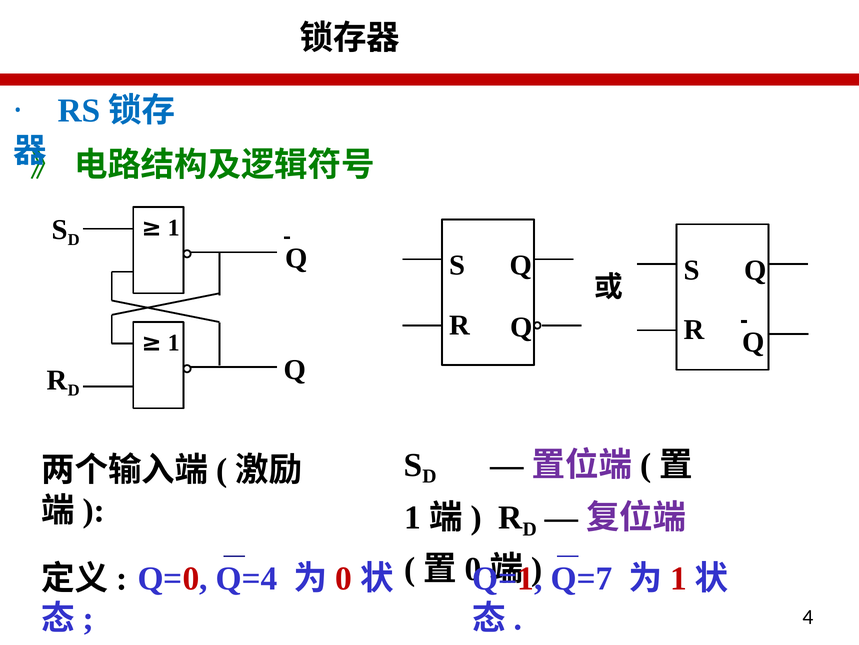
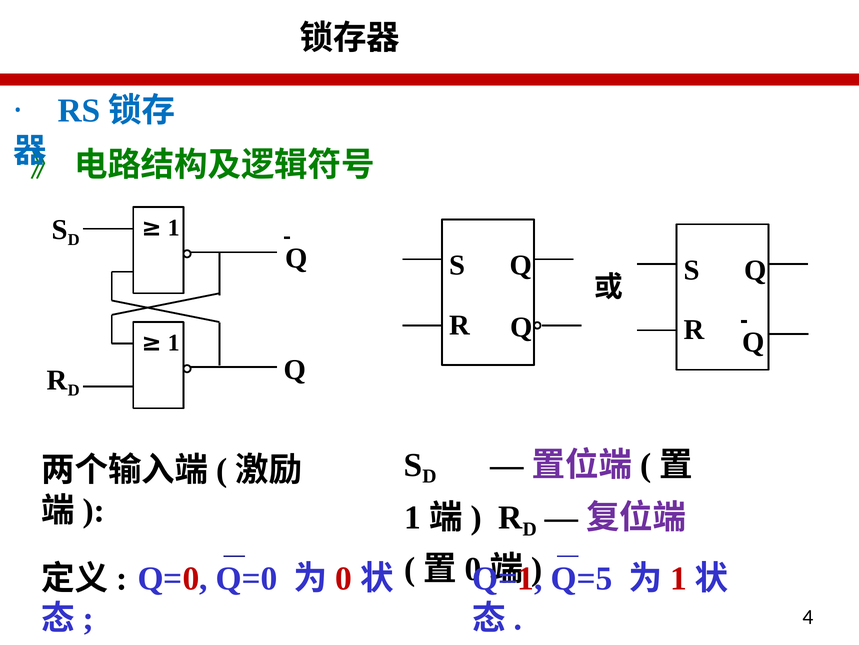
Q=7: Q=7 -> Q=5 (582, 579)
Q=0 Q=4: Q=4 -> Q=0 (247, 579)
